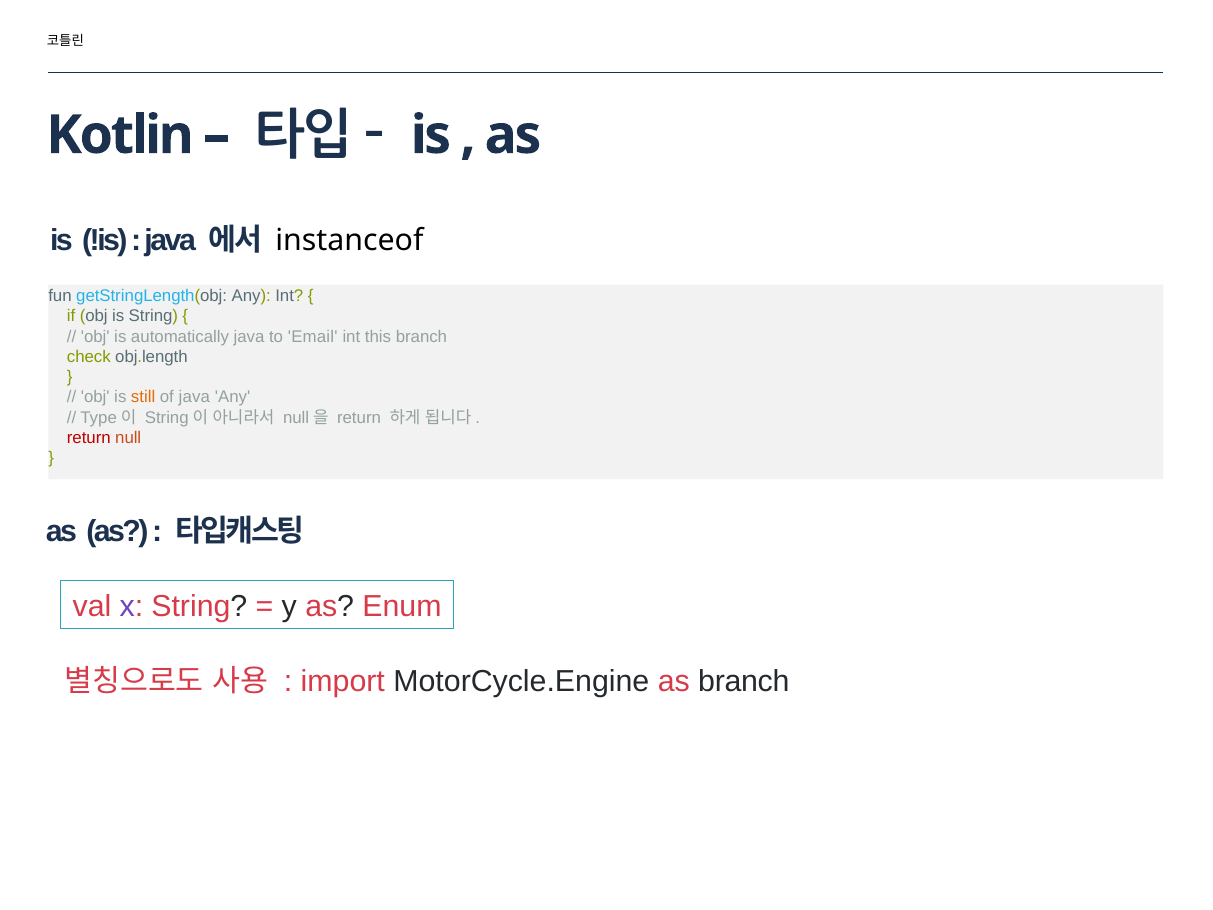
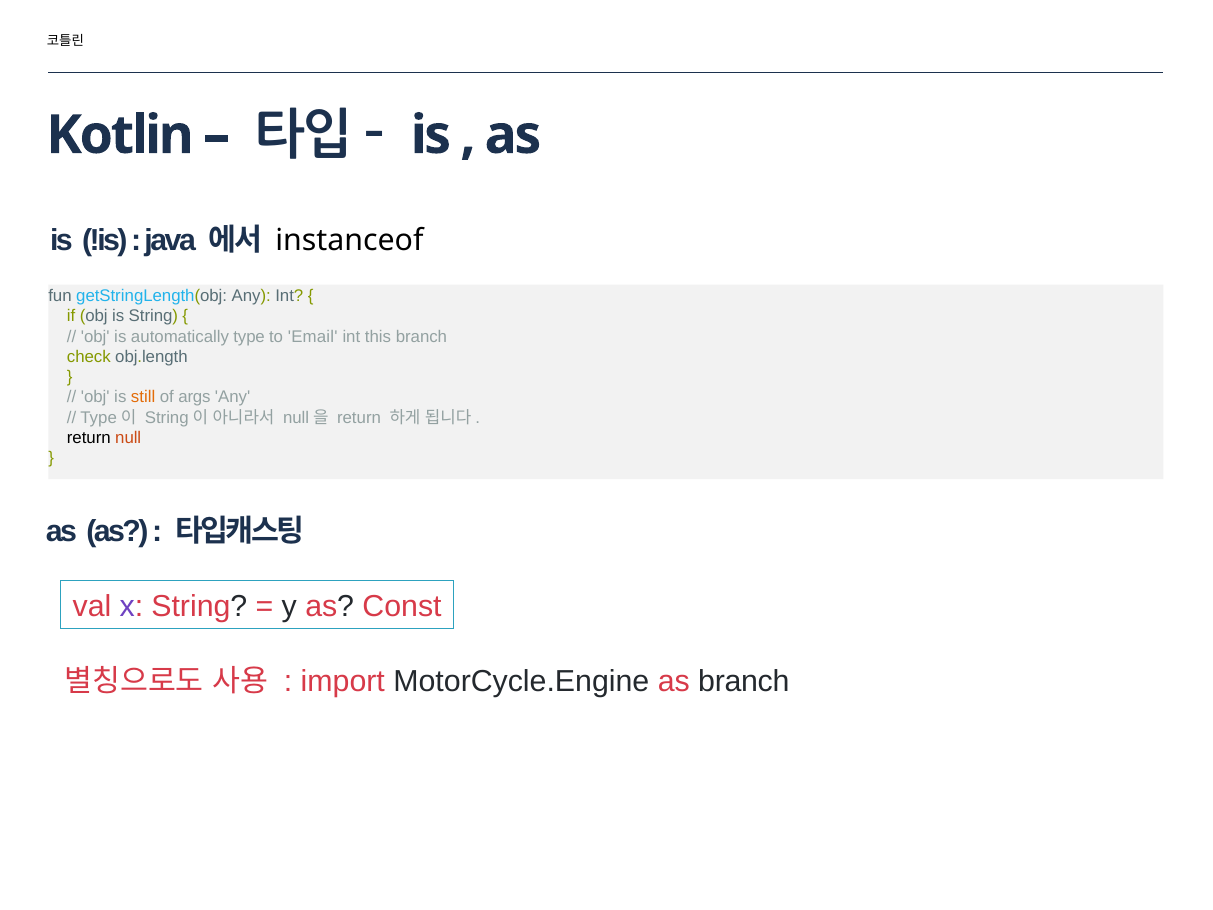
automatically java: java -> type (249, 336)
of java: java -> args (194, 397)
return colour: red -> black (89, 438)
Enum: Enum -> Const (402, 606)
